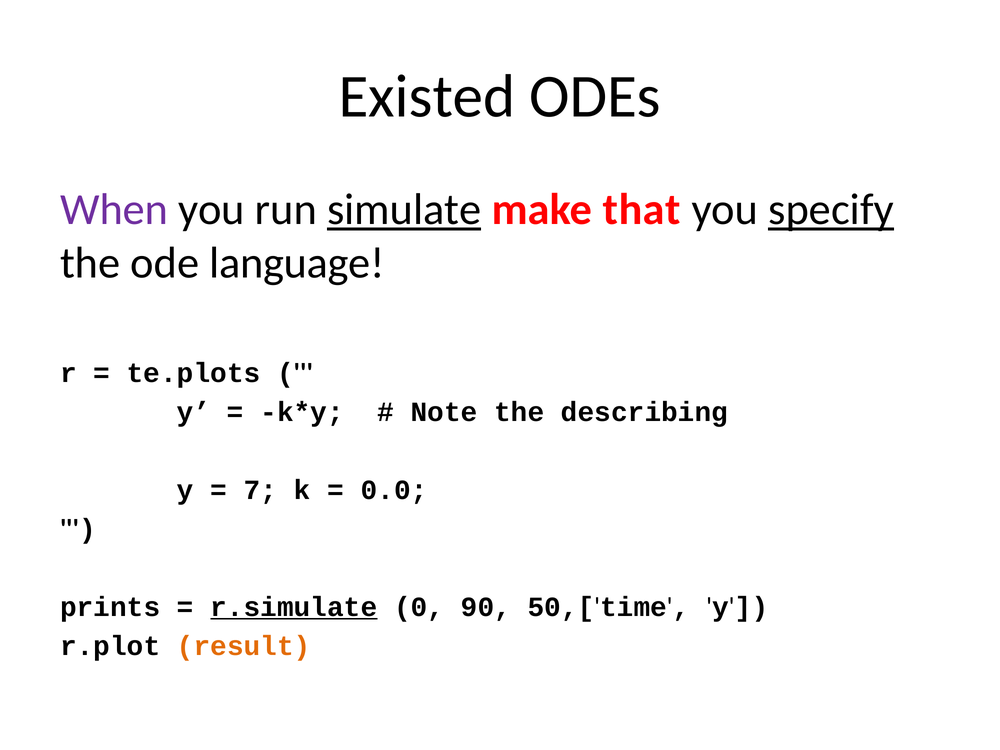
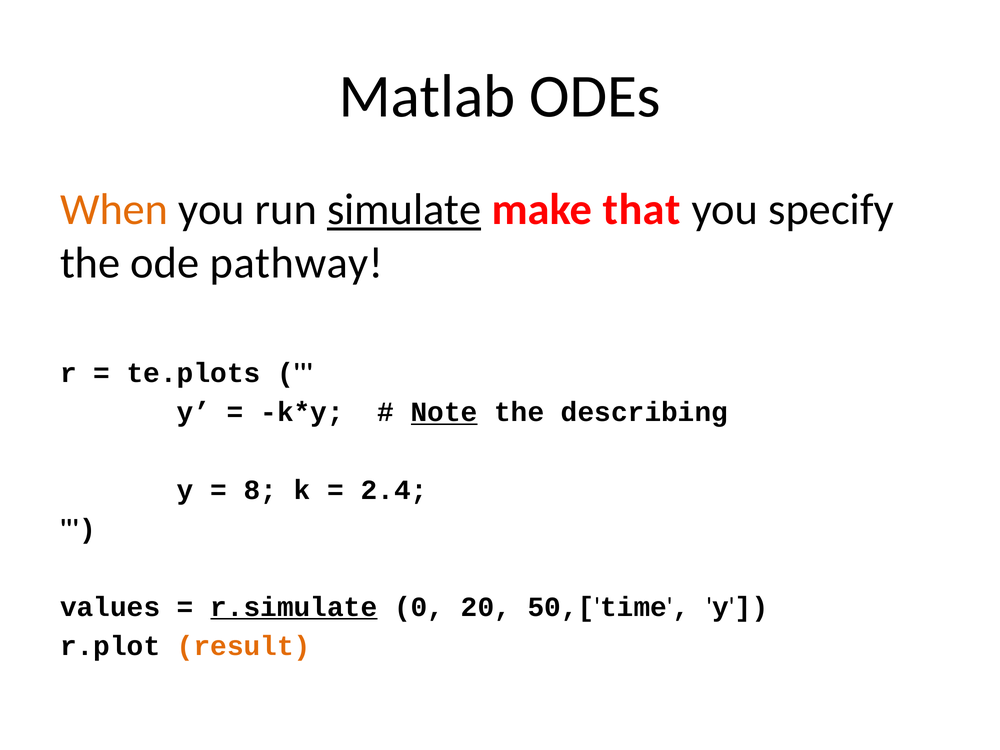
Existed: Existed -> Matlab (427, 97)
When colour: purple -> orange (114, 210)
specify underline: present -> none (831, 210)
language: language -> pathway (297, 263)
Note underline: none -> present (444, 412)
7: 7 -> 8 (260, 490)
0.0: 0.0 -> 2.4 (394, 490)
prints: prints -> values (110, 607)
90: 90 -> 20 (486, 607)
